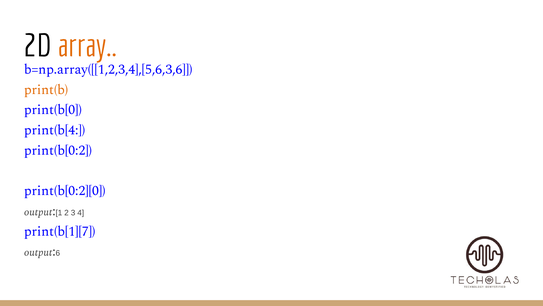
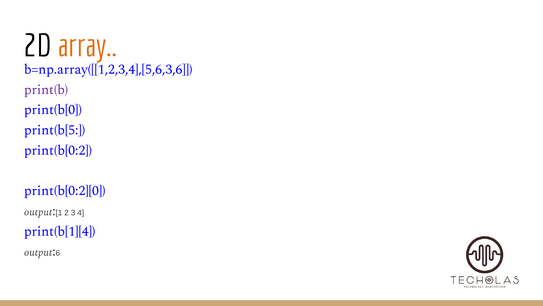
print(b colour: orange -> purple (46, 89)
print(b[4: print(b[4 -> print(b[5 (55, 130)
print(b[1][7: print(b[1][7 -> print(b[1][4 (60, 231)
